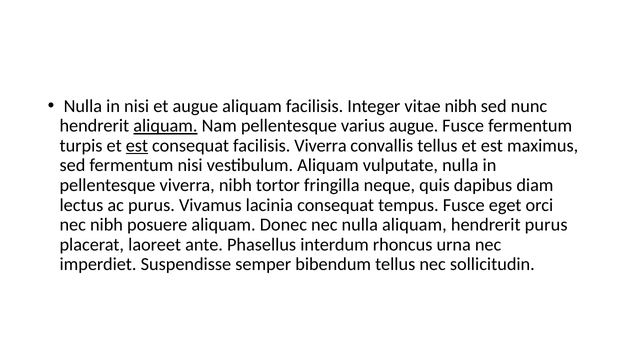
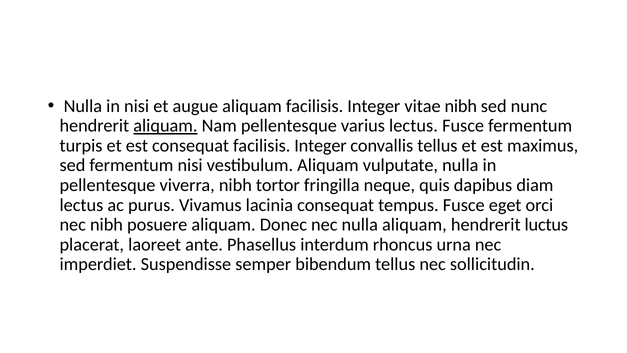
varius augue: augue -> lectus (413, 126)
est underline: present -> none (137, 146)
consequat facilisis Viverra: Viverra -> Integer (321, 146)
hendrerit purus: purus -> luctus (546, 225)
